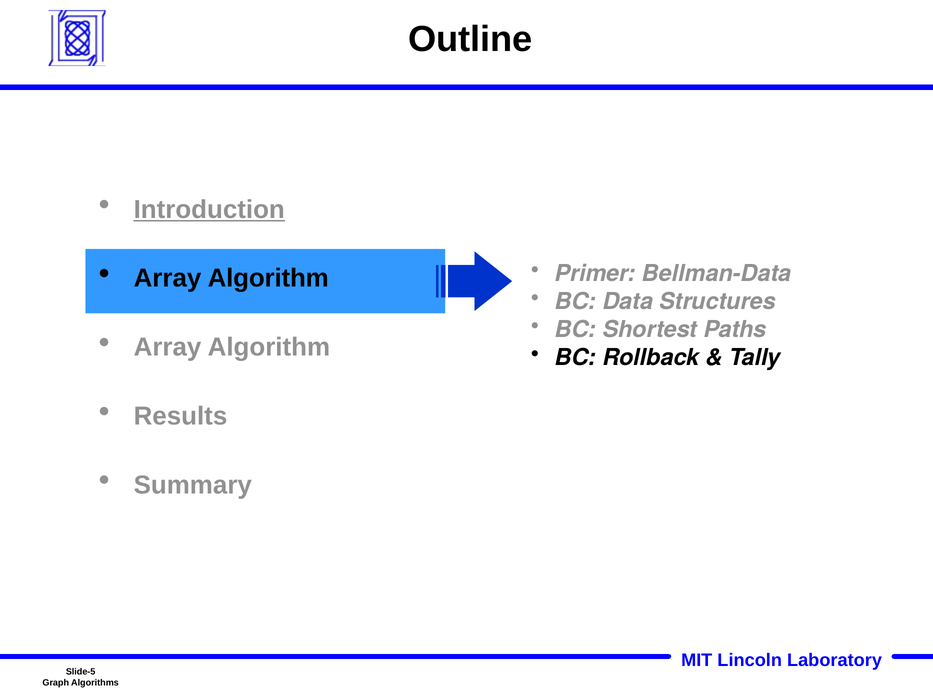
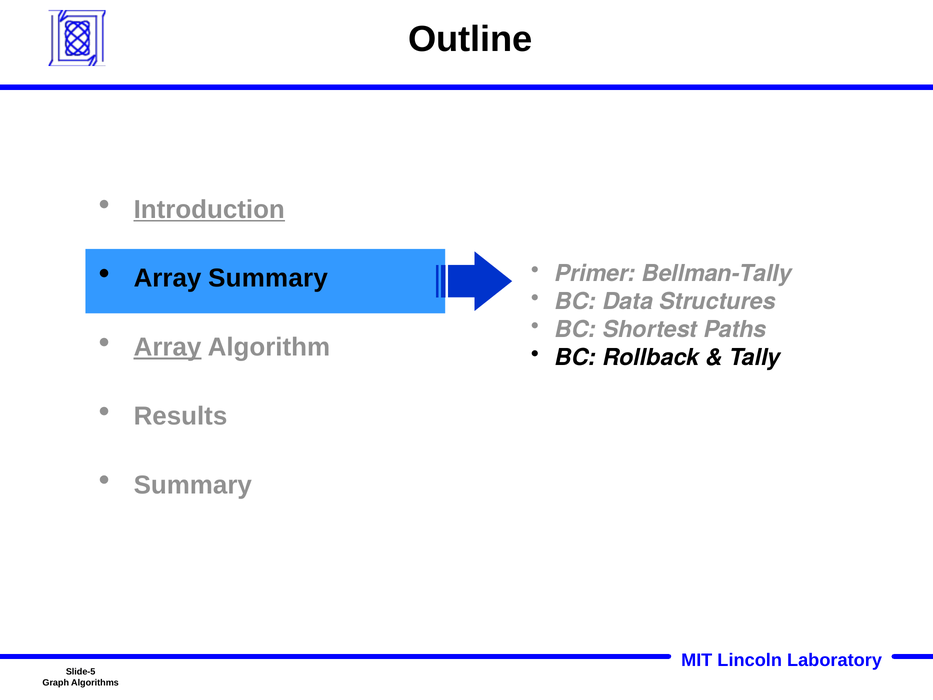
Bellman-Data: Bellman-Data -> Bellman-Tally (717, 274)
Algorithm: Algorithm -> Summary (268, 278)
Array underline: none -> present (168, 347)
